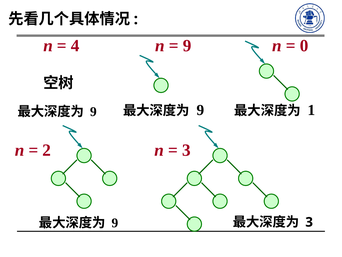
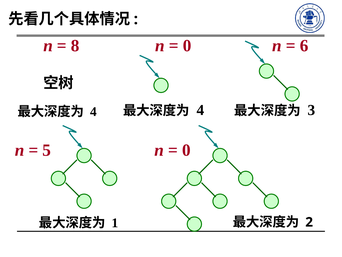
4: 4 -> 8 (75, 46)
9: 9 -> 0 (187, 46)
0: 0 -> 6 (304, 46)
9: 9 -> 4 (200, 110)
1: 1 -> 3 (311, 110)
9: 9 -> 4 (93, 111)
2: 2 -> 5 (47, 150)
3: 3 -> 0 (186, 150)
3: 3 -> 2 (309, 222)
9: 9 -> 1 (115, 223)
